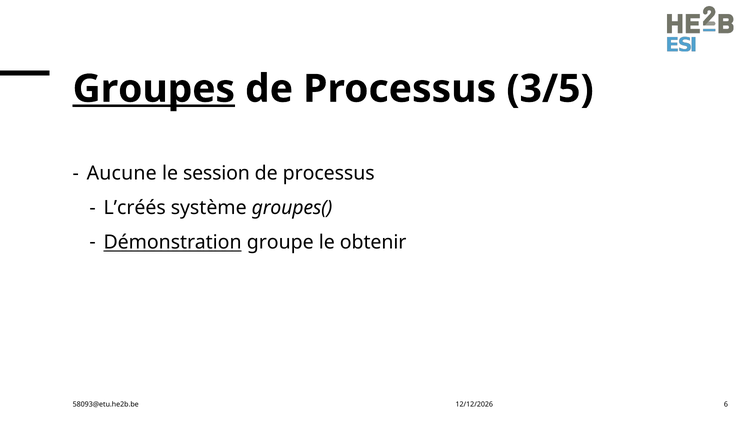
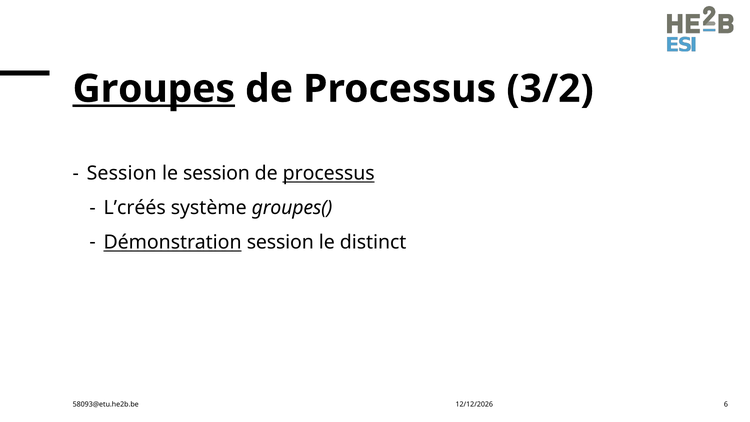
3/5: 3/5 -> 3/2 (550, 89)
Aucune: Aucune -> Session (122, 173)
processus underline: none -> present (329, 173)
Démonstration groupe: groupe -> session (280, 242)
obtenir: obtenir -> distinct (373, 242)
